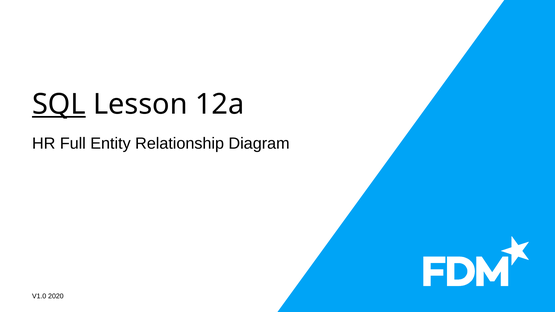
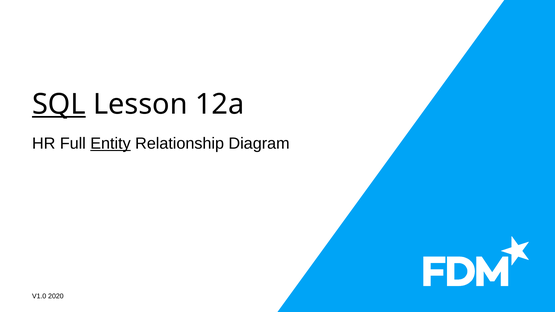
Entity underline: none -> present (111, 144)
